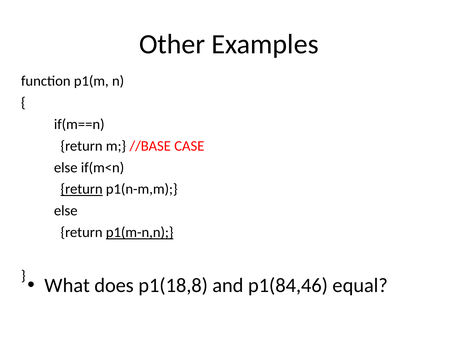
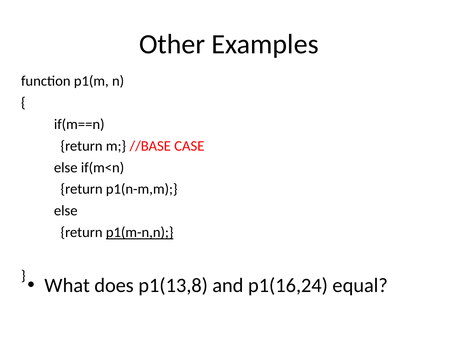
return underline: present -> none (82, 189)
p1(18,8: p1(18,8 -> p1(13,8 (173, 285)
p1(84,46: p1(84,46 -> p1(16,24 (288, 285)
